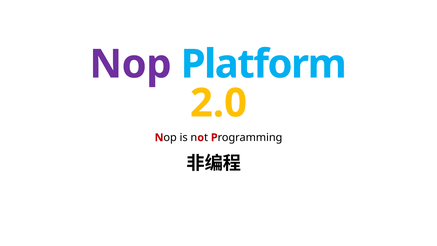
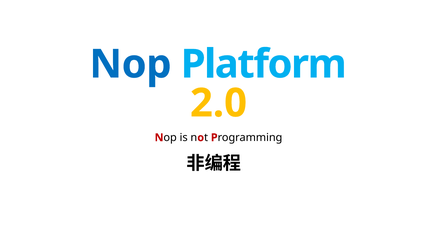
Nop colour: purple -> blue (131, 64)
